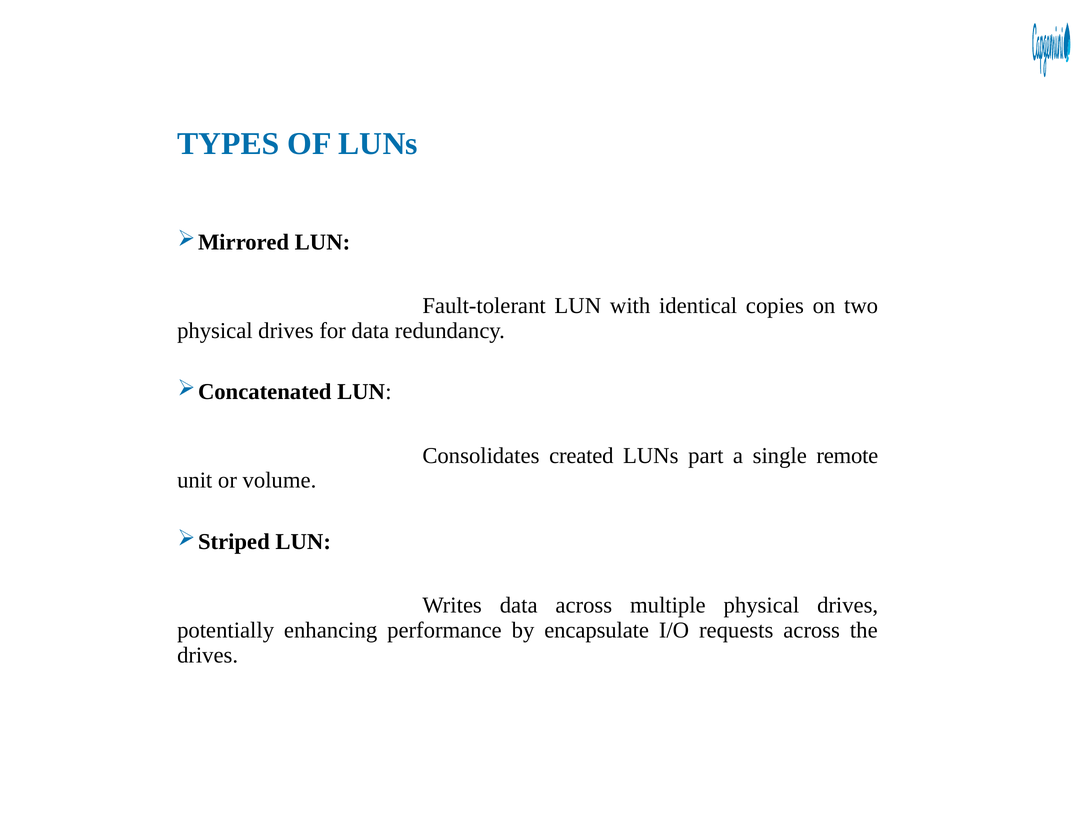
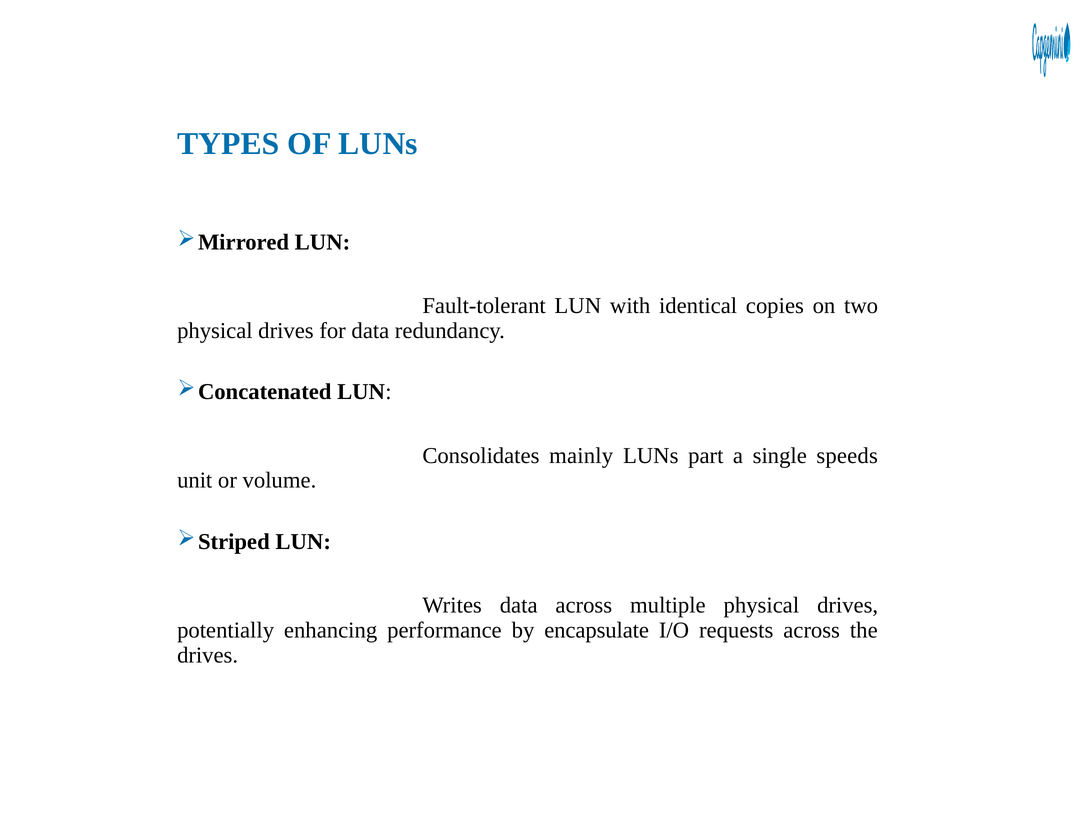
created: created -> mainly (581, 456)
remote: remote -> speeds (847, 456)
